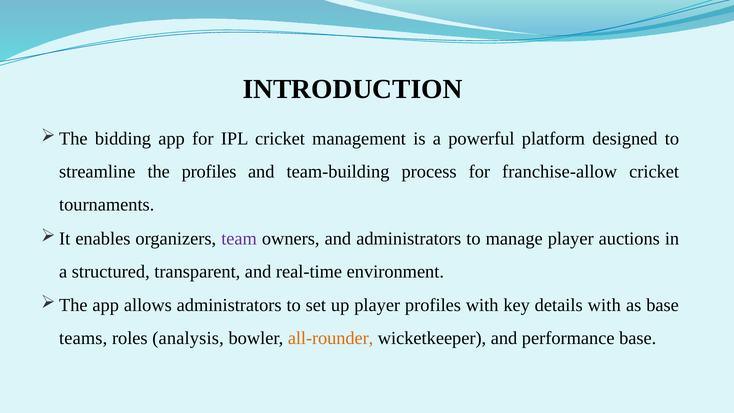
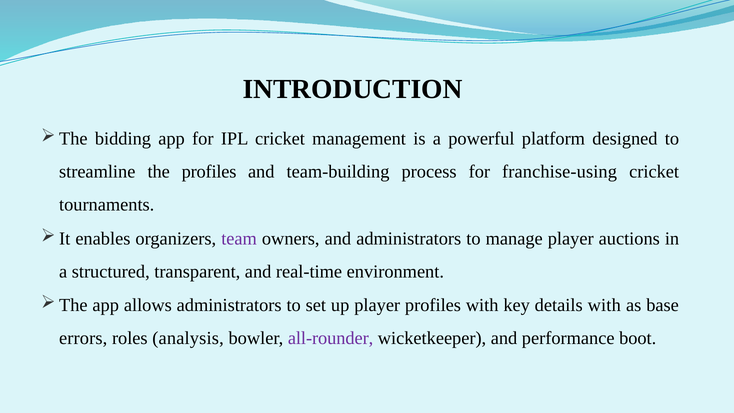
franchise-allow: franchise-allow -> franchise-using (560, 172)
teams: teams -> errors (83, 338)
all-rounder colour: orange -> purple (331, 338)
performance base: base -> boot (638, 338)
